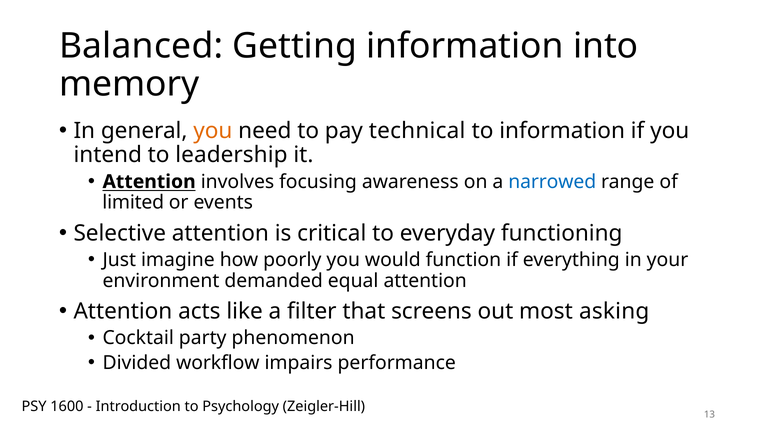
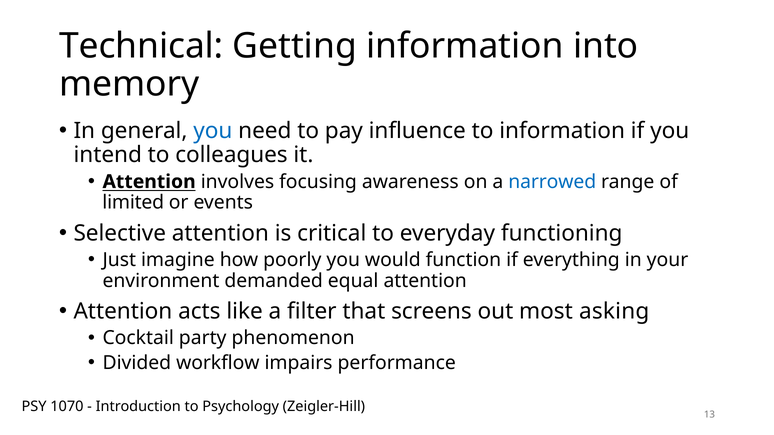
Balanced: Balanced -> Technical (141, 46)
you colour: orange -> blue (213, 131)
technical: technical -> influence (417, 131)
leadership: leadership -> colleagues (232, 155)
1600: 1600 -> 1070 (67, 407)
